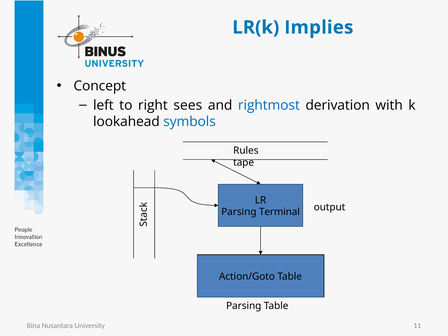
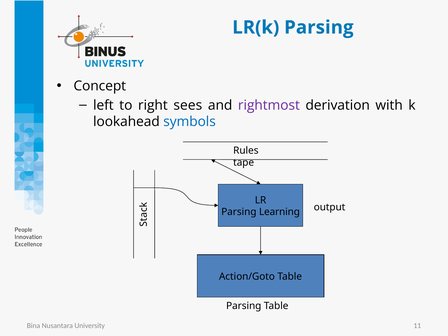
LR(k Implies: Implies -> Parsing (319, 27)
rightmost colour: blue -> purple (269, 105)
Terminal: Terminal -> Learning (279, 212)
